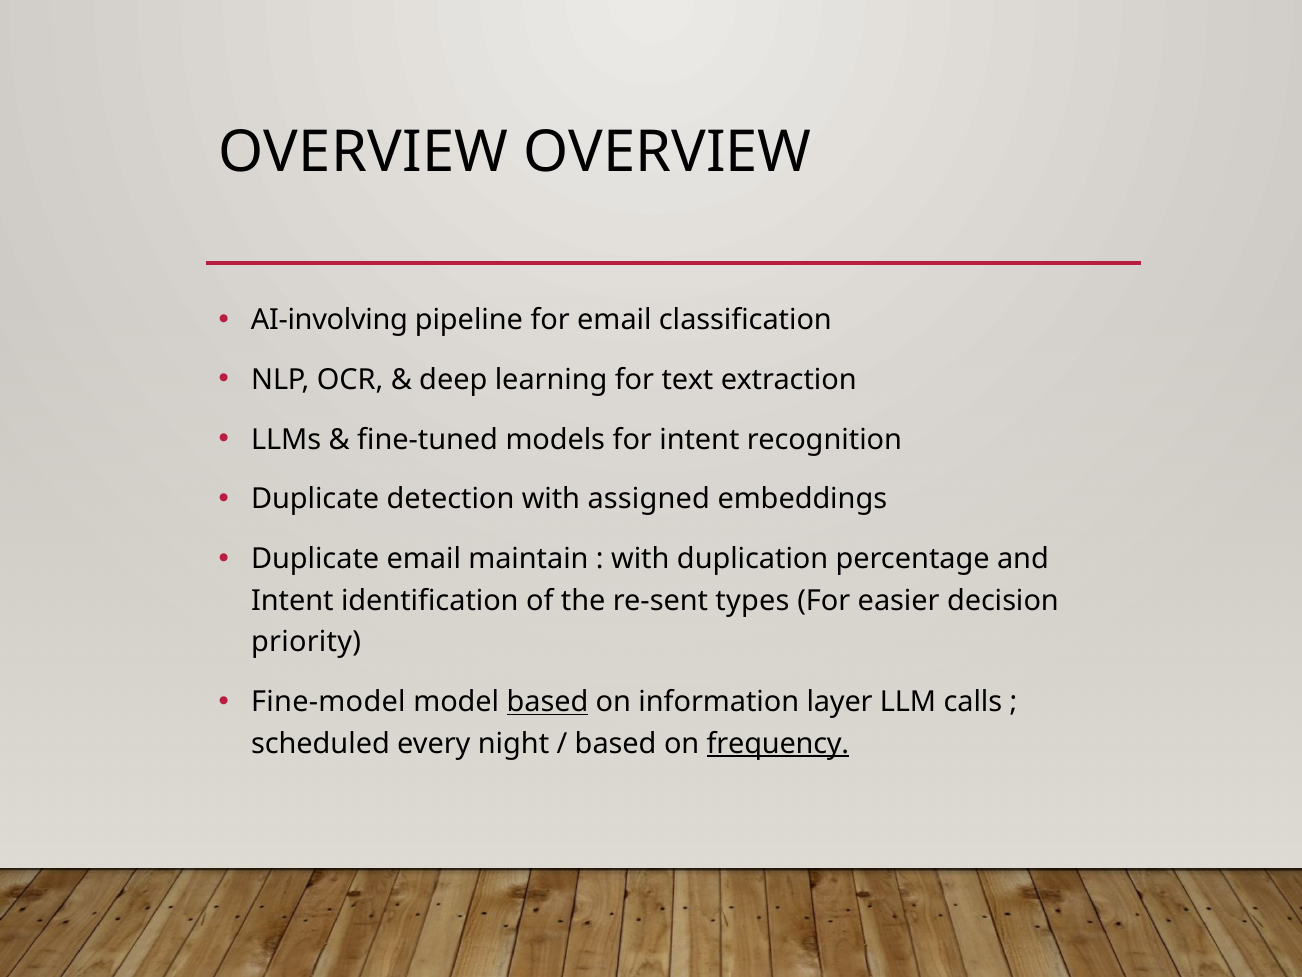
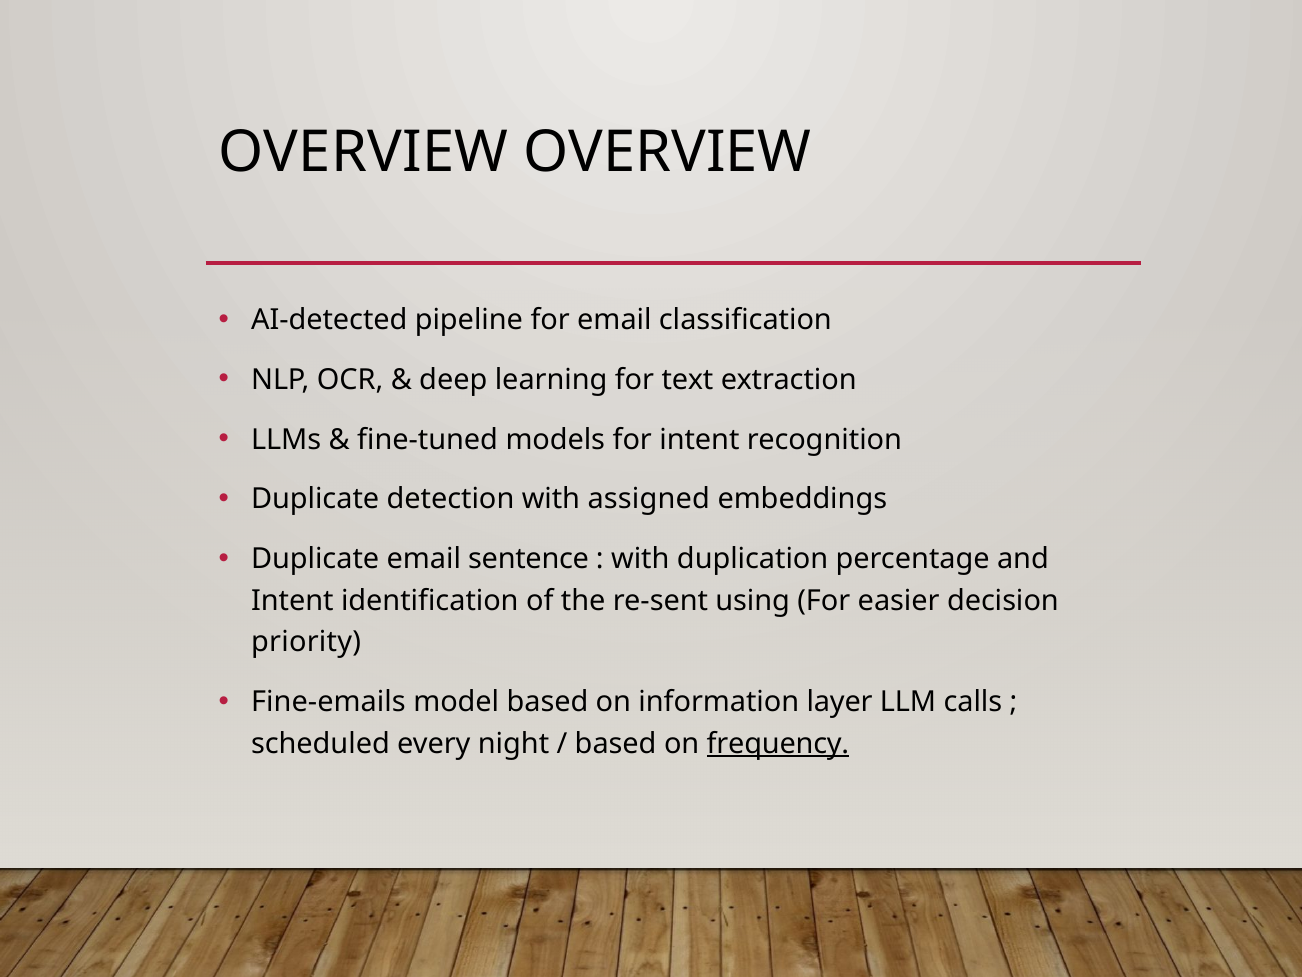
AI-involving: AI-involving -> AI-detected (329, 320)
maintain: maintain -> sentence (529, 559)
types: types -> using (753, 600)
Fine-model: Fine-model -> Fine-emails (328, 702)
based underline: present -> none (547, 702)
